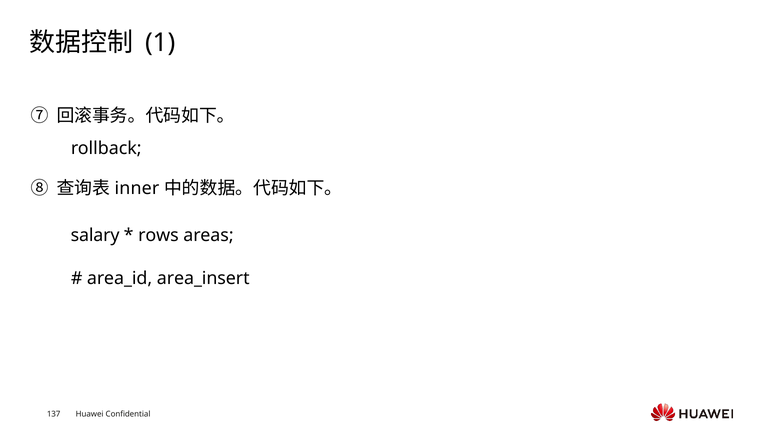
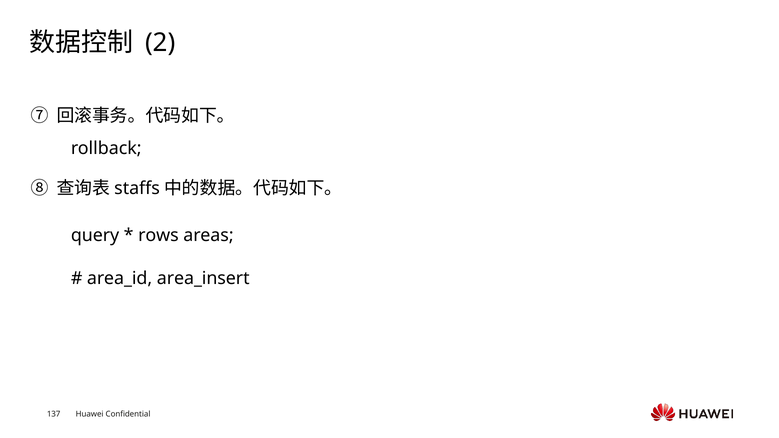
1: 1 -> 2 (160, 42)
inner: inner -> staffs (137, 188)
salary: salary -> query (95, 236)
